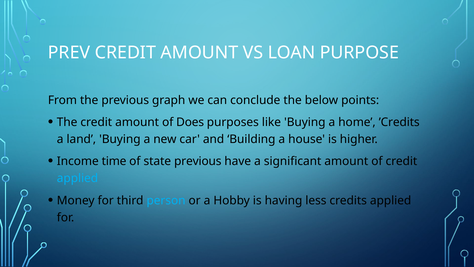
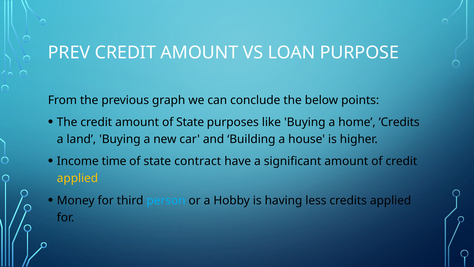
amount of Does: Does -> State (190, 122)
state previous: previous -> contract (198, 161)
applied colour: light blue -> yellow (77, 178)
